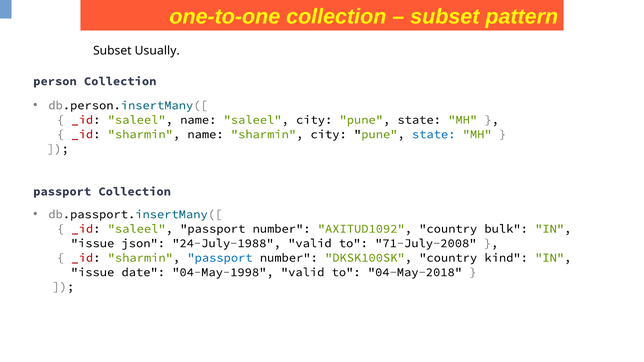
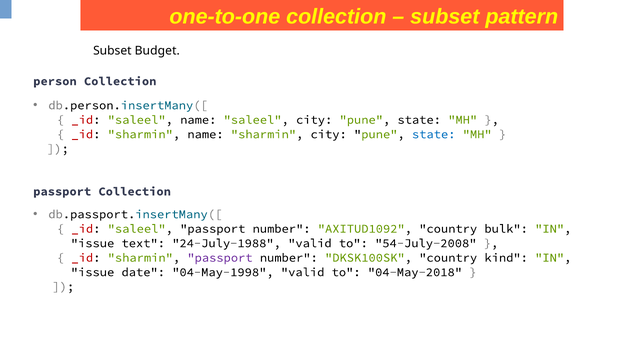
Usually: Usually -> Budget (157, 51)
json: json -> text (143, 243)
71-July-2008: 71-July-2008 -> 54-July-2008 (426, 243)
passport colour: blue -> purple (220, 258)
